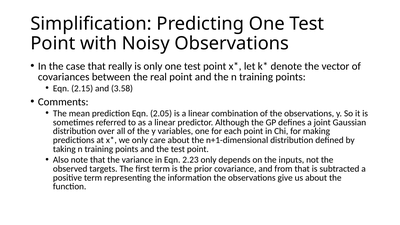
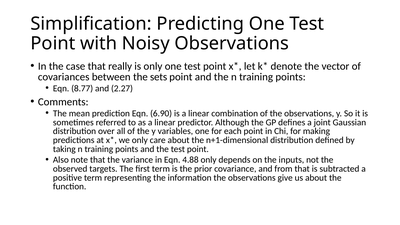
real: real -> sets (159, 77)
2.15: 2.15 -> 8.77 (82, 88)
3.58: 3.58 -> 2.27 (122, 88)
2.05: 2.05 -> 6.90 (161, 113)
2.23: 2.23 -> 4.88 (190, 160)
